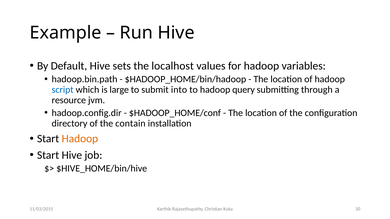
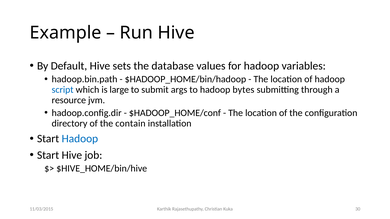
localhost: localhost -> database (173, 66)
into: into -> args (179, 90)
query: query -> bytes (243, 90)
Hadoop colour: orange -> blue (80, 139)
